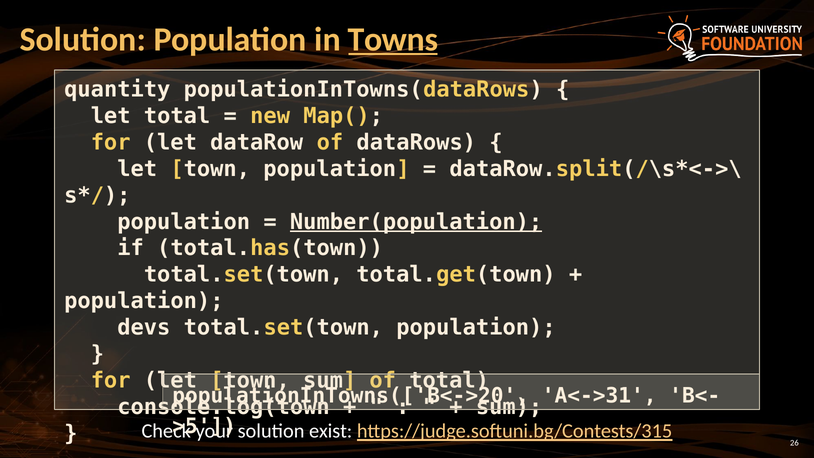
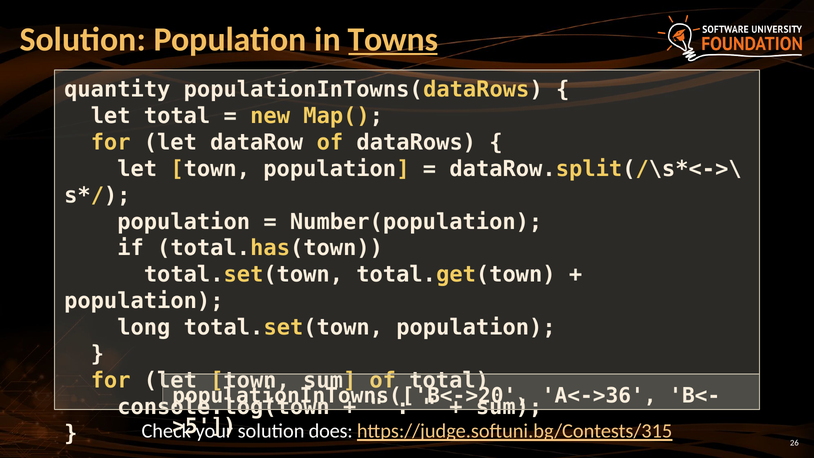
Number(population underline: present -> none (416, 222)
devs: devs -> long (144, 328)
A<->31: A<->31 -> A<->36 (599, 396)
exist: exist -> does (331, 431)
